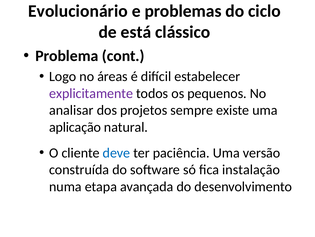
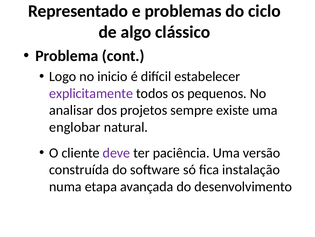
Evolucionário: Evolucionário -> Representado (78, 11)
está: está -> algo (136, 32)
áreas: áreas -> inicio (112, 76)
aplicação: aplicação -> englobar (75, 127)
deve colour: blue -> purple (116, 153)
